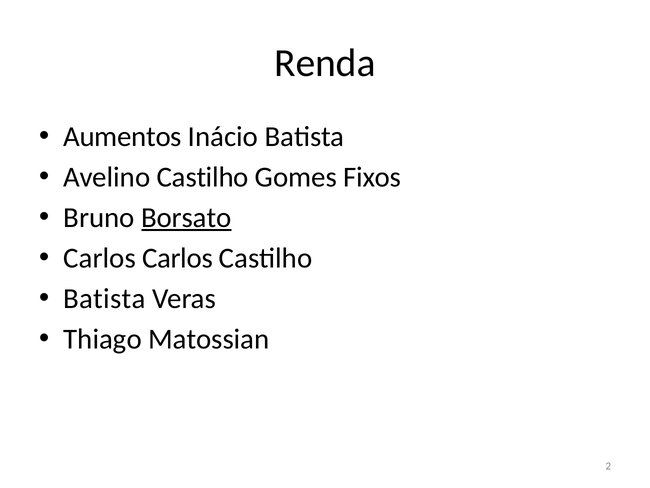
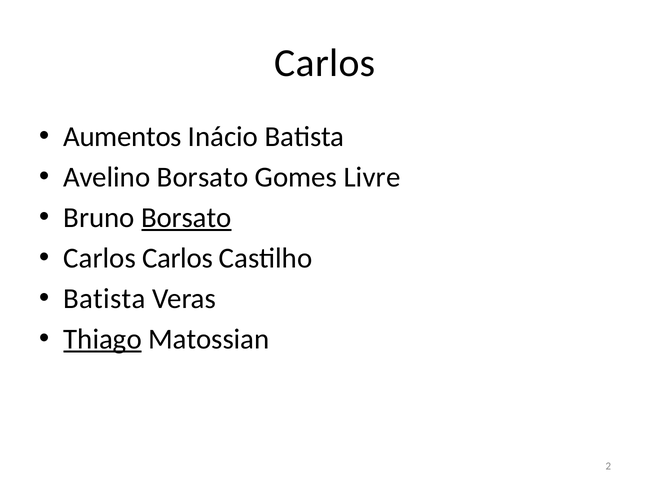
Renda: Renda -> Carlos (325, 63)
Avelino Castilho: Castilho -> Borsato (203, 177)
Fixos: Fixos -> Livre (372, 177)
Thiago underline: none -> present (103, 339)
